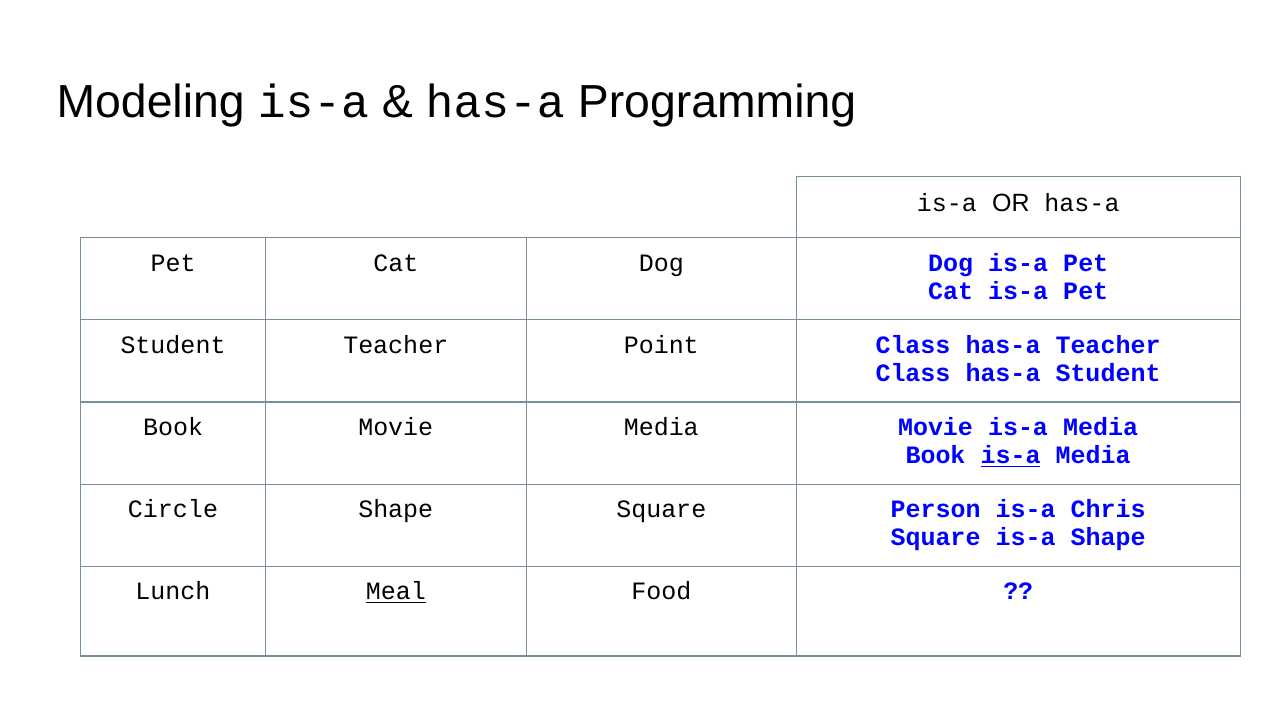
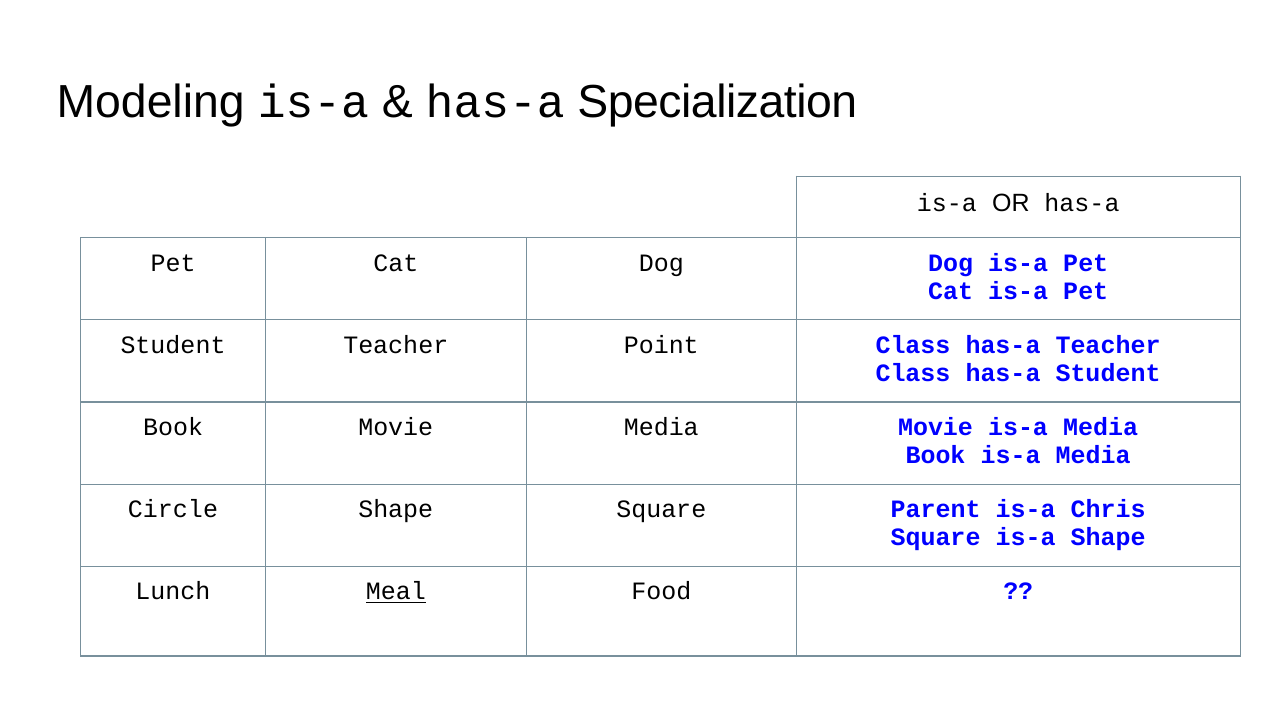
Programming: Programming -> Specialization (717, 102)
is-a underline: present -> none (1011, 456)
Person: Person -> Parent (936, 510)
